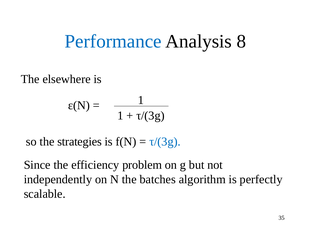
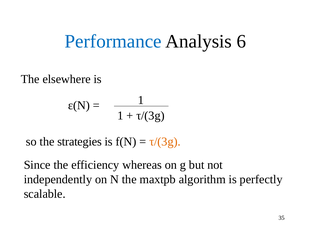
8: 8 -> 6 (241, 41)
τ/(3g colour: blue -> orange (165, 142)
problem: problem -> whereas (142, 165)
batches: batches -> maxtpb (158, 180)
